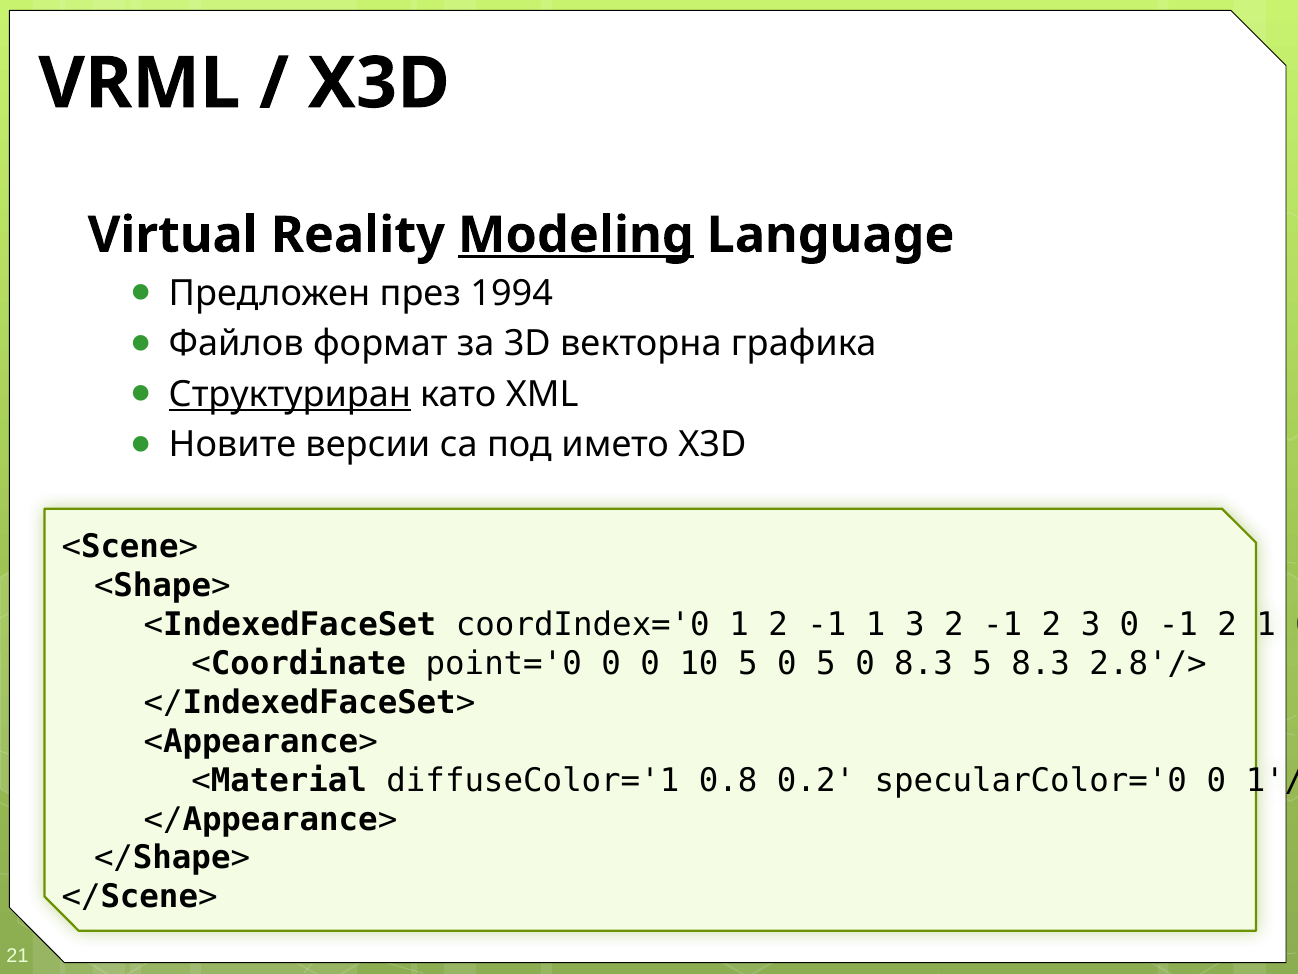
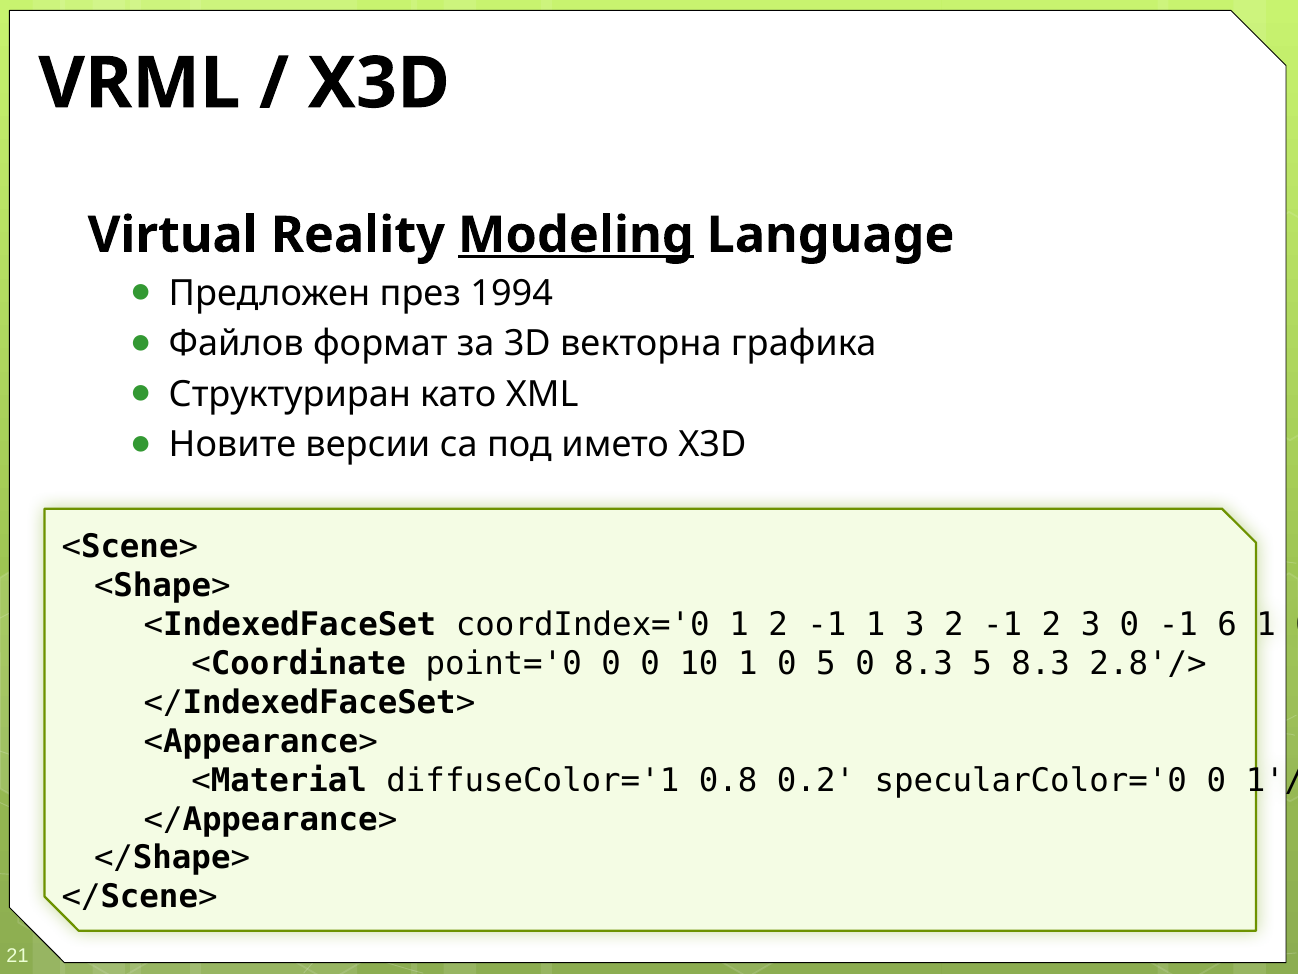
Структуриран underline: present -> none (290, 394)
0 -1 2: 2 -> 6 (1227, 624)
10 5: 5 -> 1 (748, 663)
